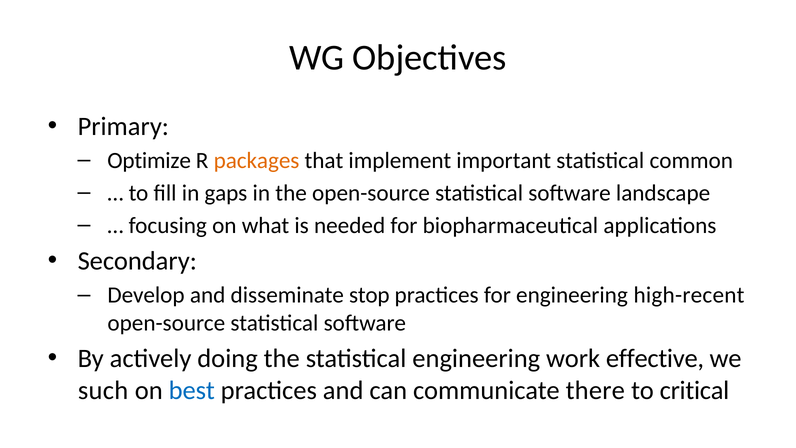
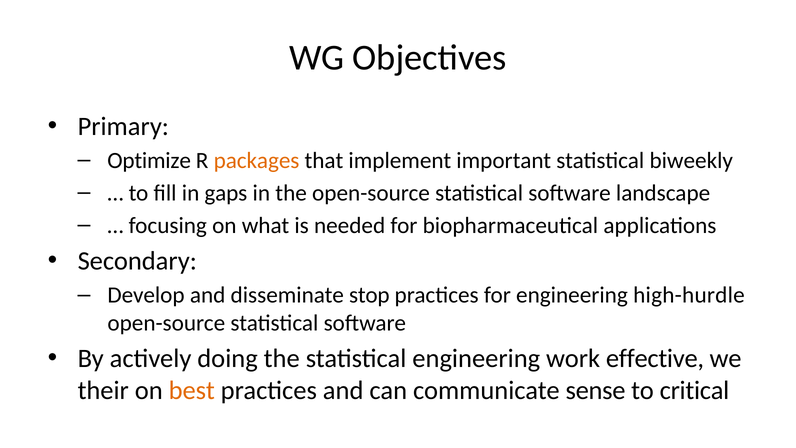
common: common -> biweekly (691, 160)
high-recent: high-recent -> high-hurdle (689, 295)
such: such -> their (103, 390)
best colour: blue -> orange (192, 390)
there: there -> sense (596, 390)
